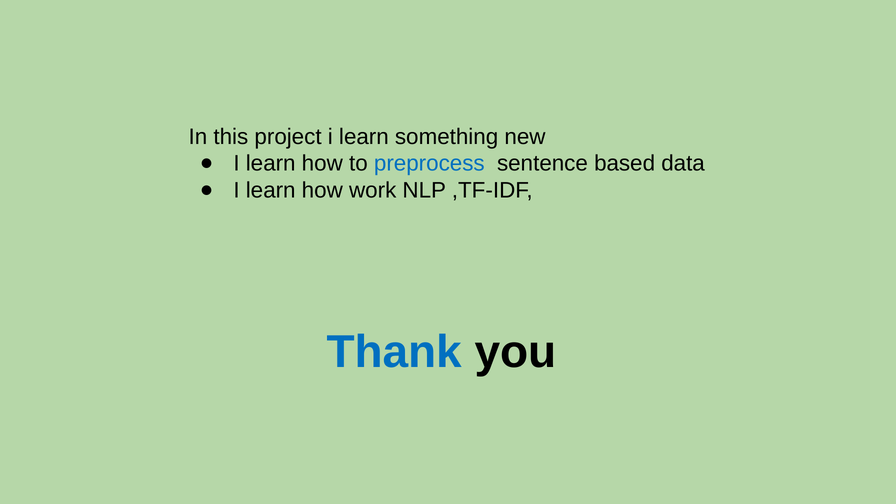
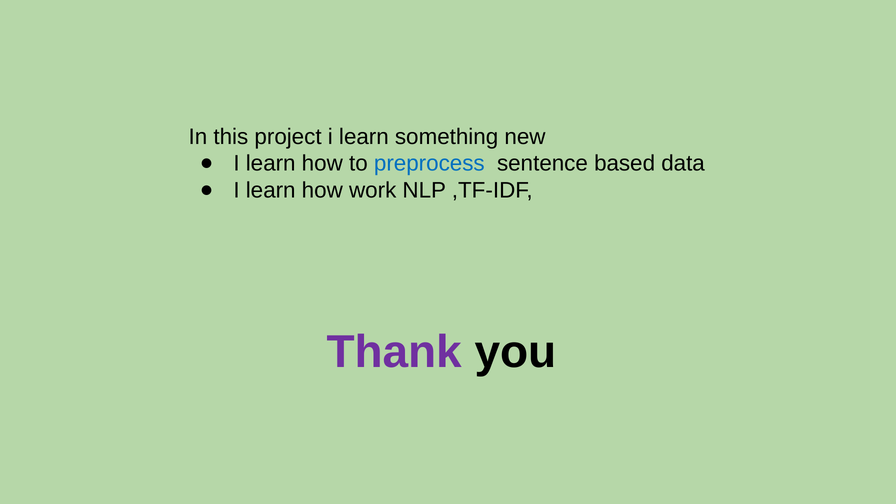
Thank colour: blue -> purple (394, 352)
